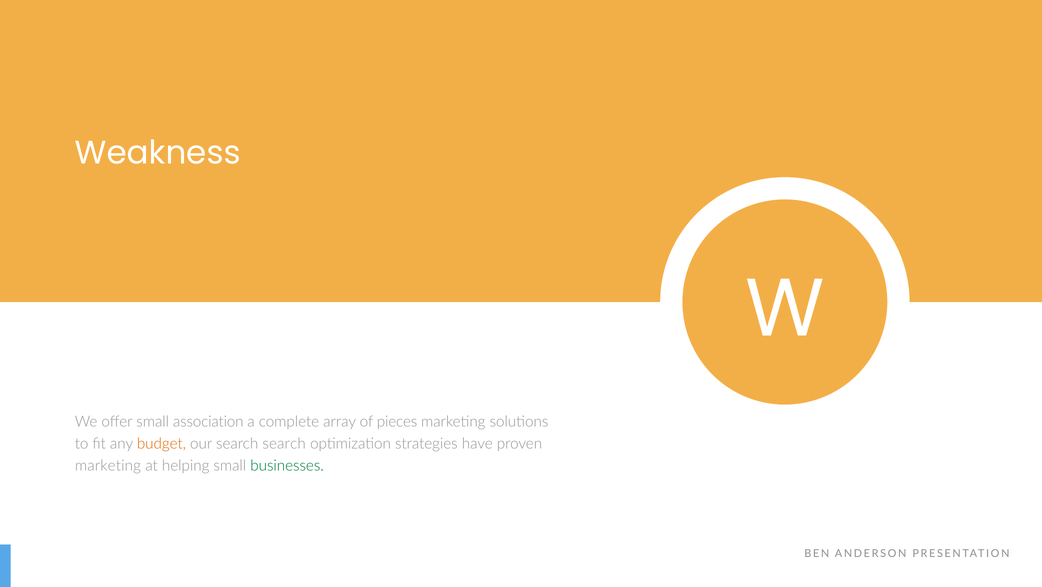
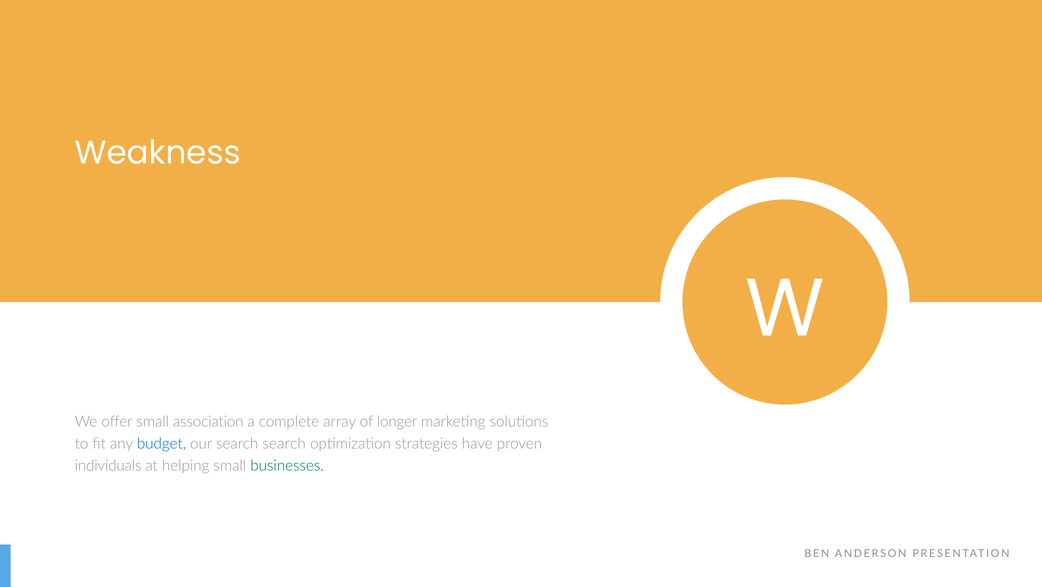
pieces: pieces -> longer (397, 421)
budget colour: orange -> blue (161, 443)
marketing: marketing -> individuals (108, 465)
